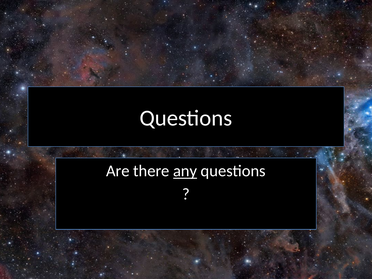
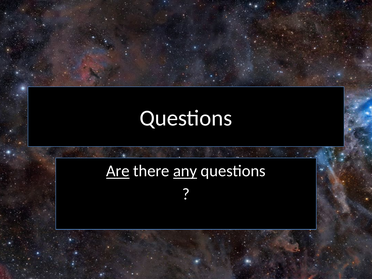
Are underline: none -> present (118, 171)
